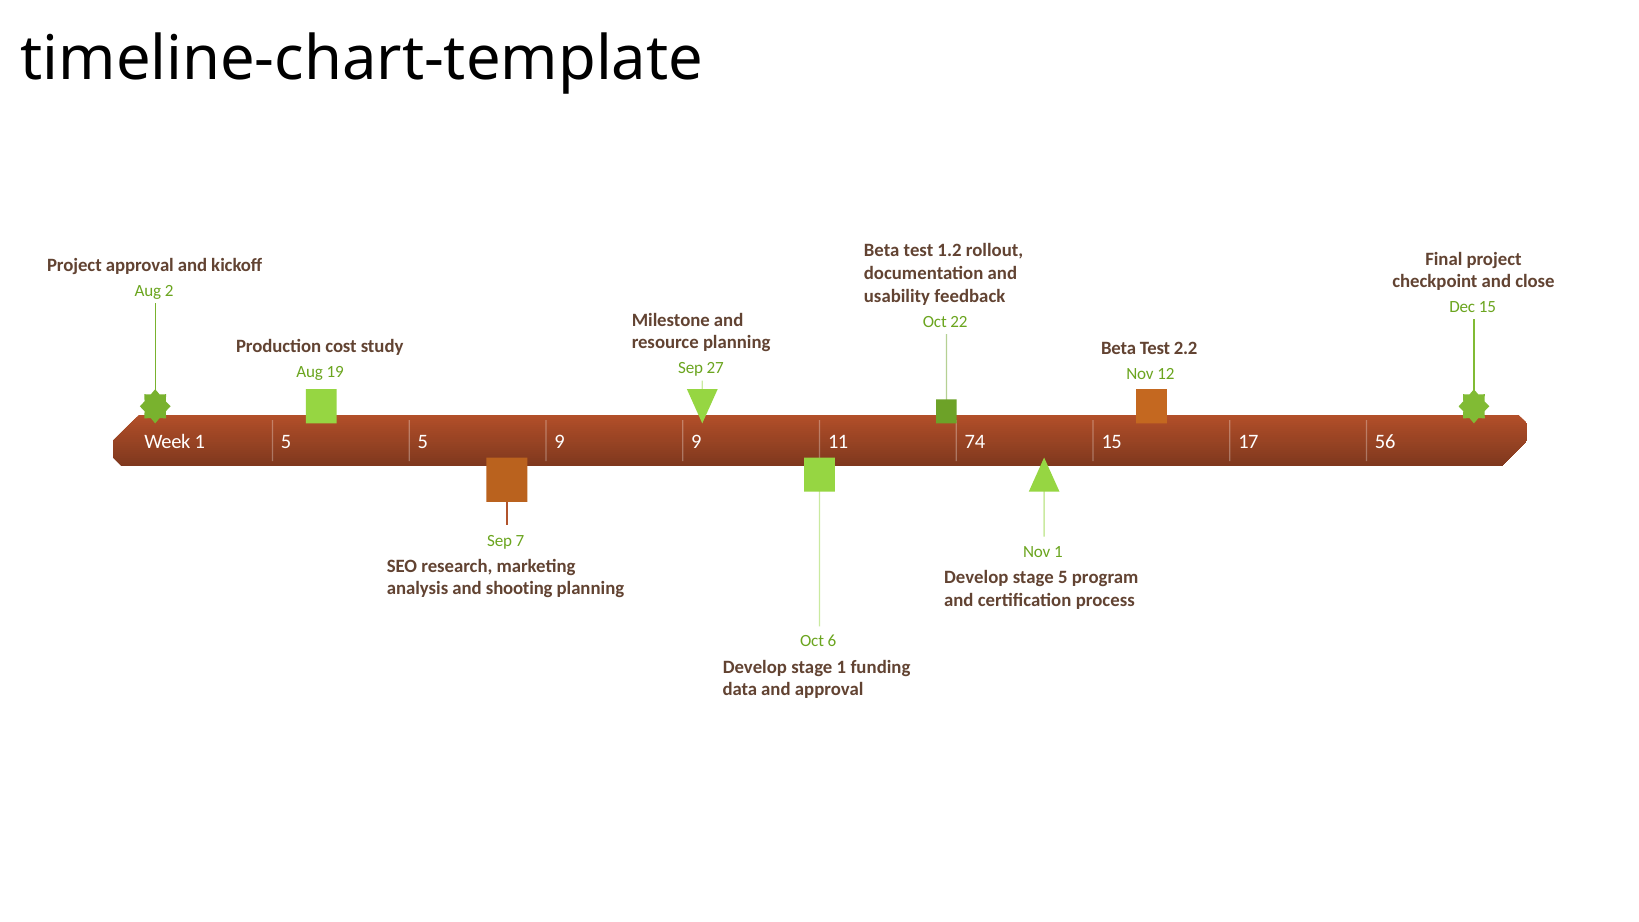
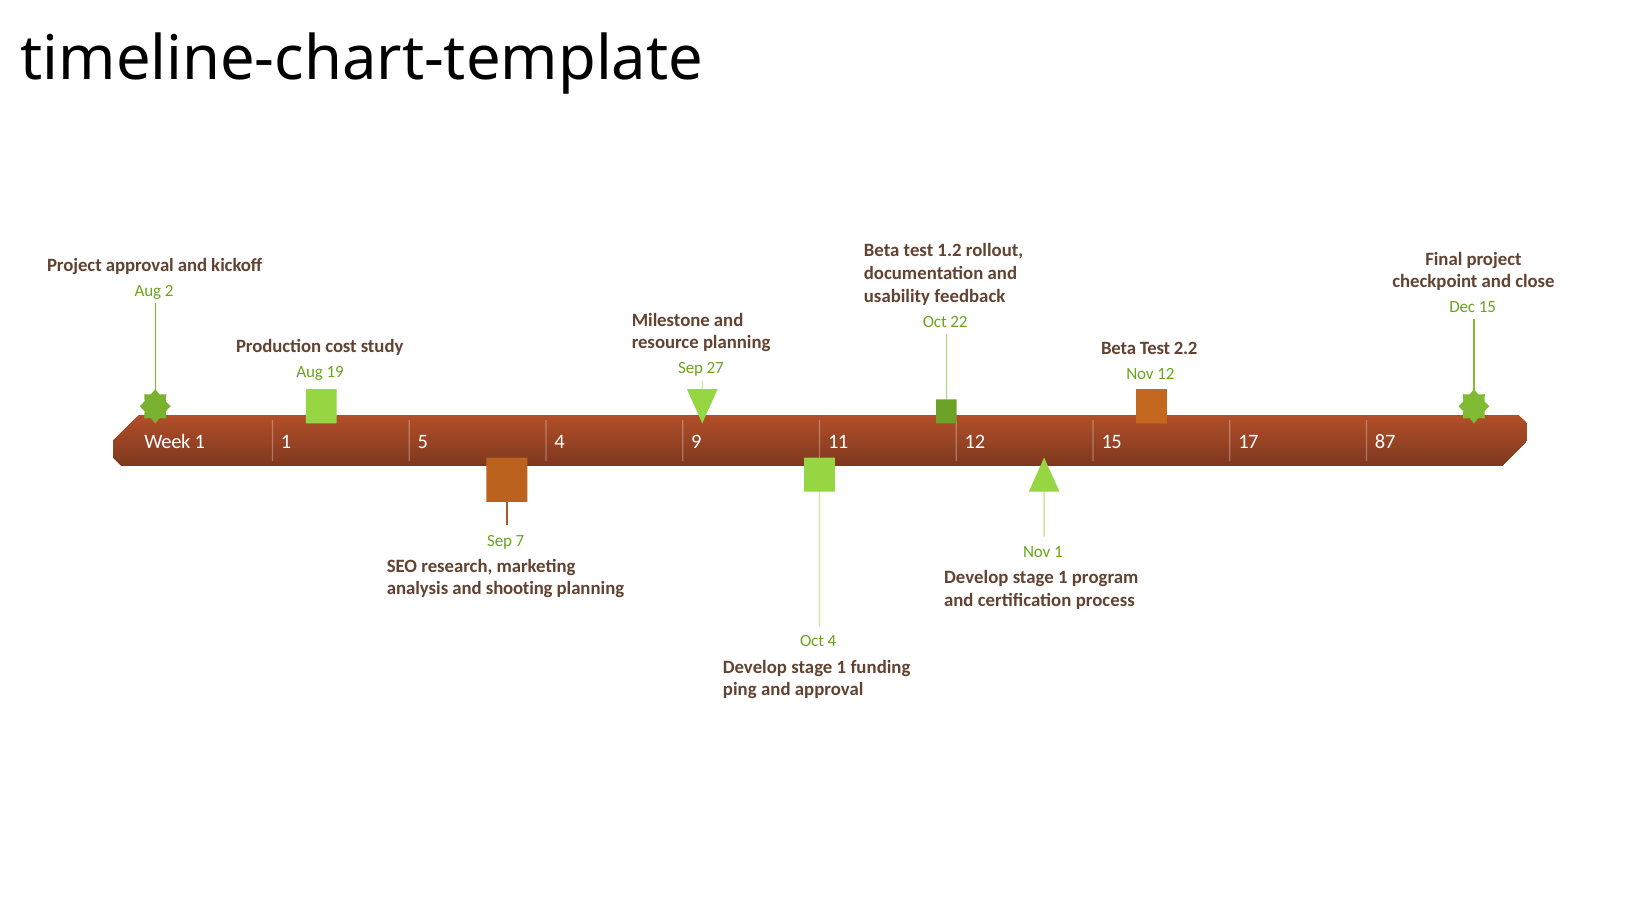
1 5: 5 -> 1 (286, 442)
5 9: 9 -> 4 (560, 442)
11 74: 74 -> 12 (975, 442)
56: 56 -> 87 (1385, 442)
5: 5 -> 1 (1063, 577)
Oct 6: 6 -> 4 (832, 641)
data: data -> ping (740, 689)
